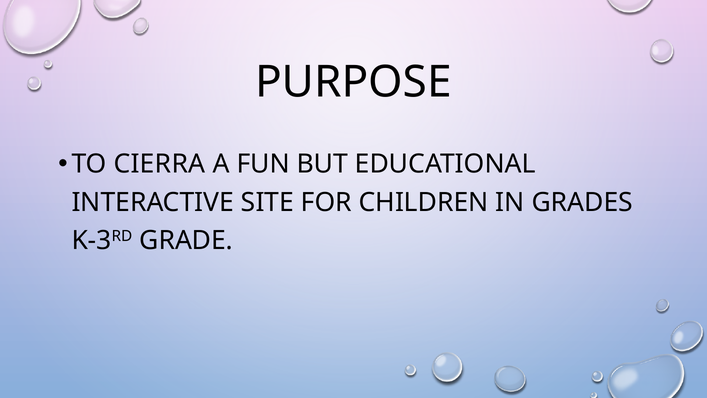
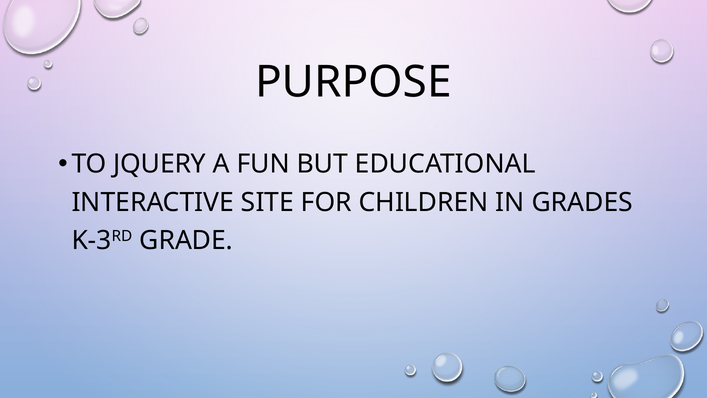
CIERRA: CIERRA -> JQUERY (160, 164)
